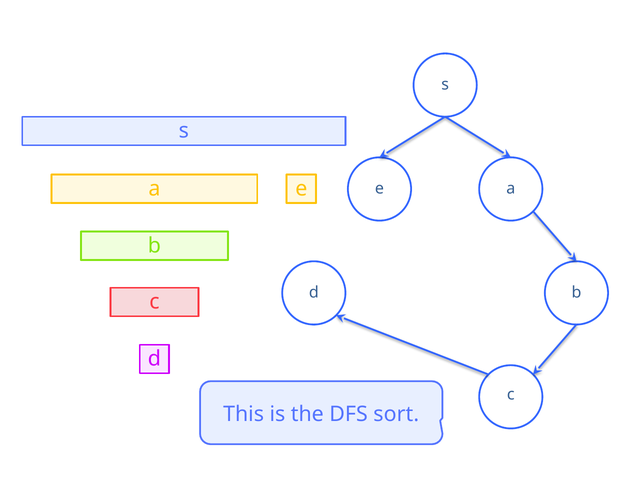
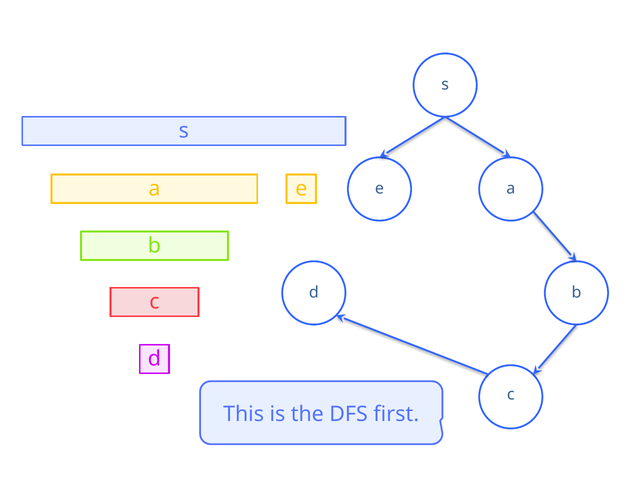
sort: sort -> first (396, 414)
